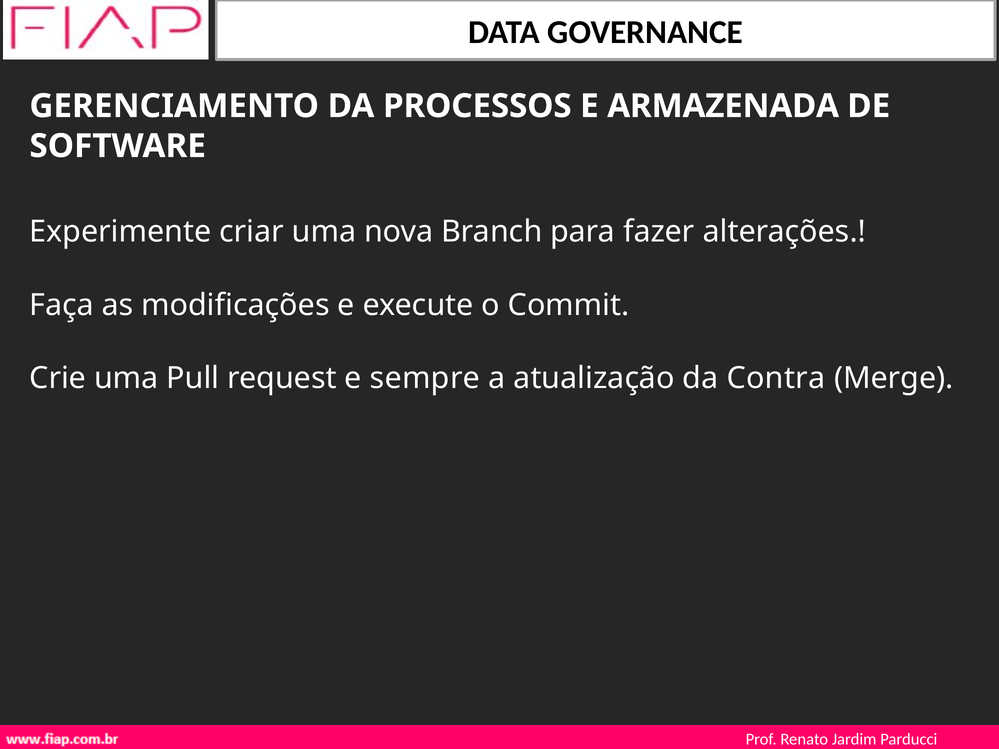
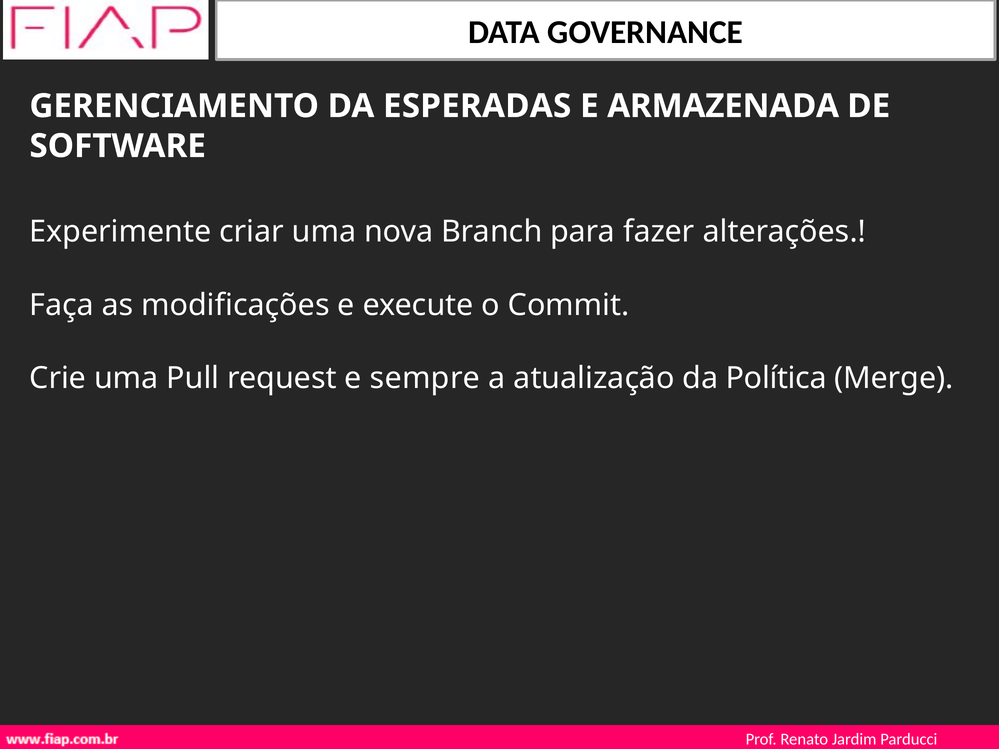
PROCESSOS: PROCESSOS -> ESPERADAS (477, 106)
Contra: Contra -> Política (776, 378)
